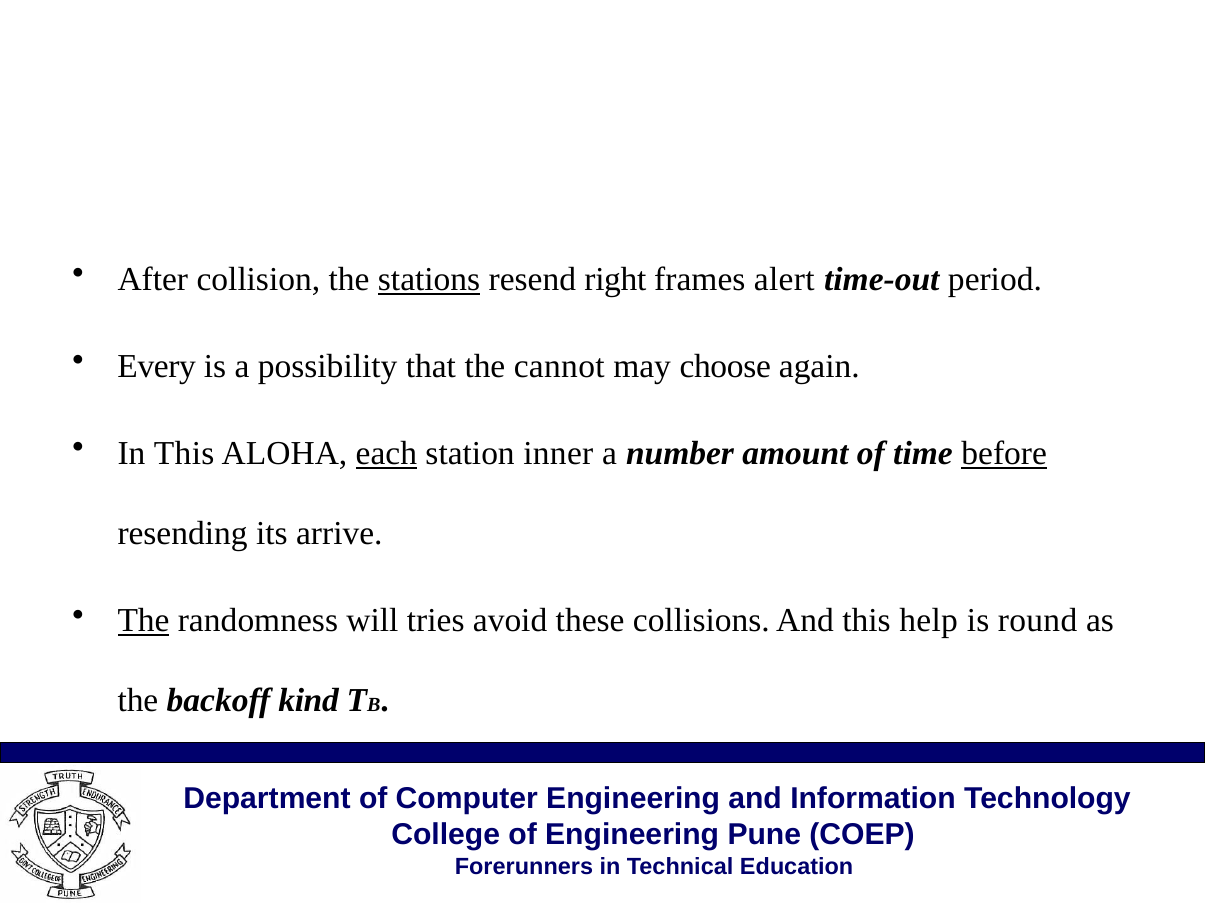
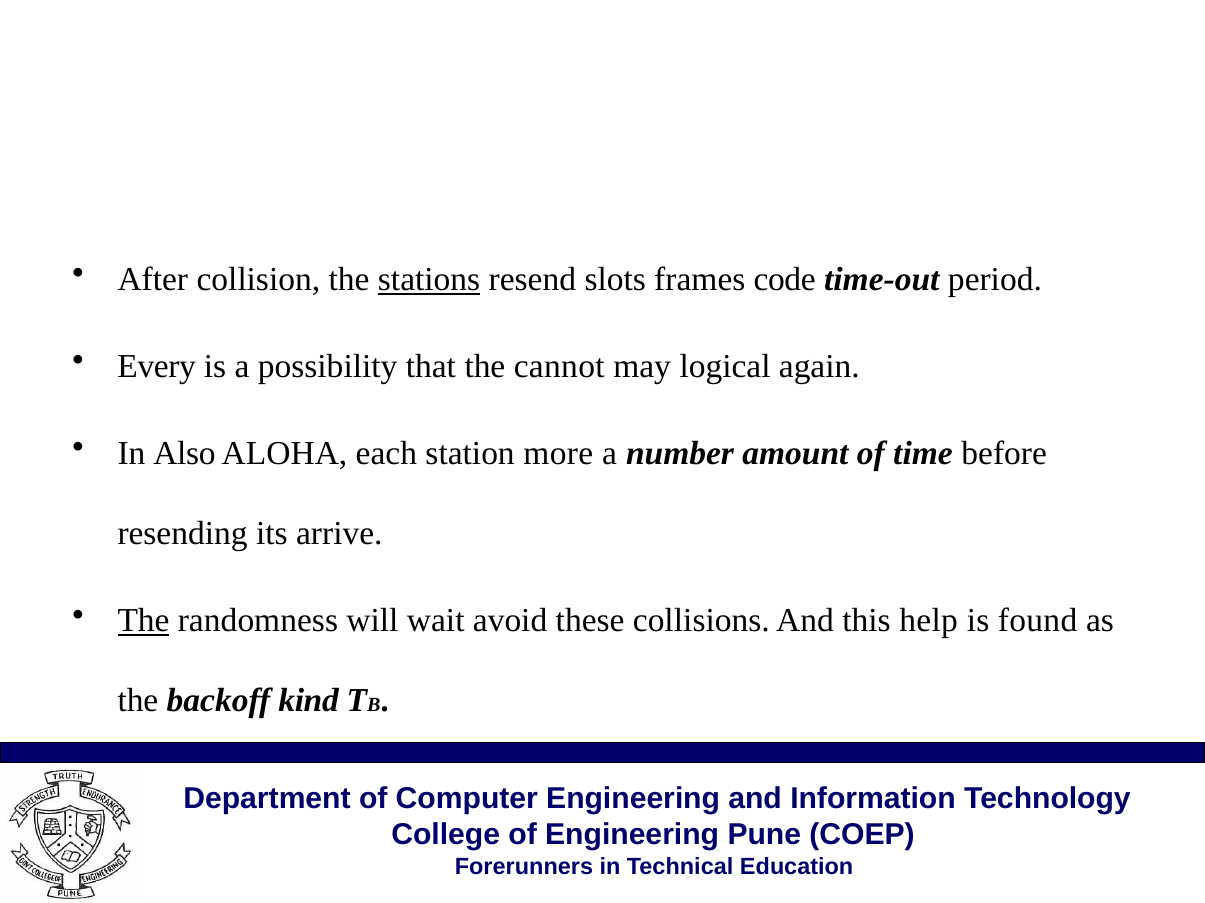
right: right -> slots (615, 280)
alert: alert -> code (785, 280)
choose: choose -> logical (725, 367)
In This: This -> Also (184, 454)
each underline: present -> none (386, 454)
inner: inner -> more (558, 454)
before underline: present -> none (1004, 454)
tries: tries -> wait (436, 621)
round: round -> found (1038, 621)
